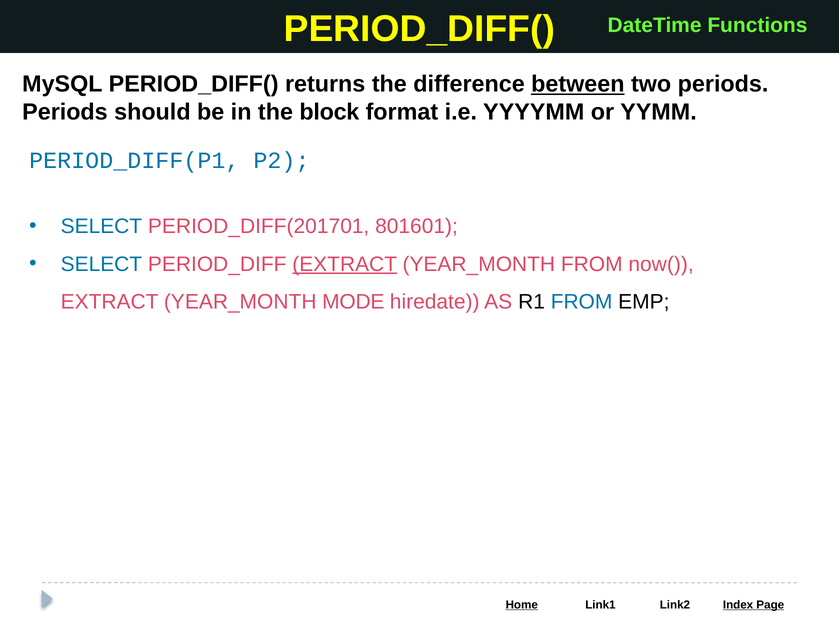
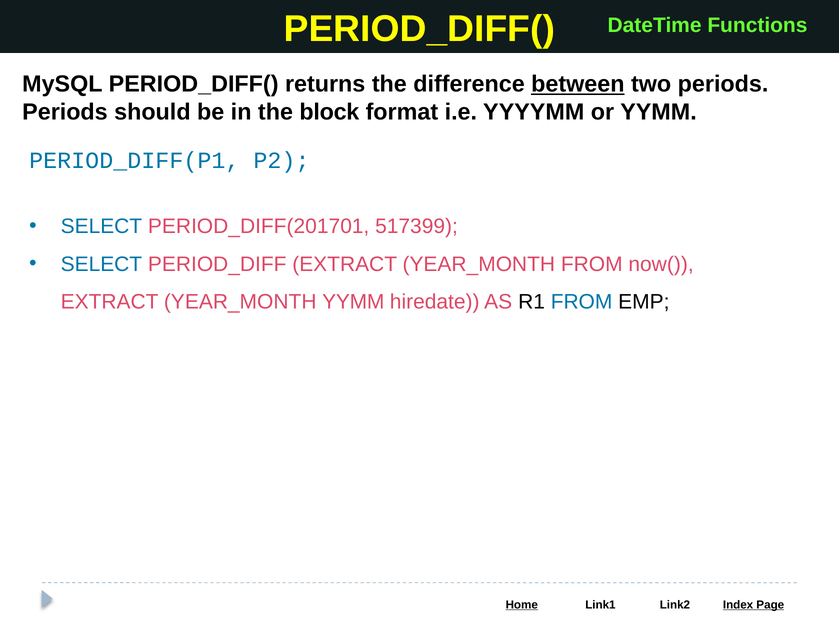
801601: 801601 -> 517399 (416, 227)
EXTRACT underline: present -> none (345, 264)
YEAR_MONTH MODE: MODE -> YYMM (353, 302)
